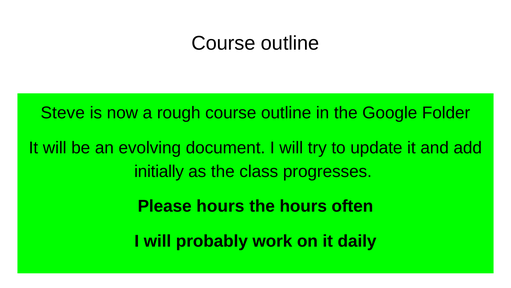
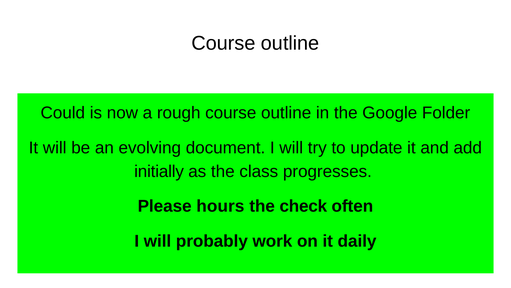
Steve: Steve -> Could (63, 113)
the hours: hours -> check (303, 206)
